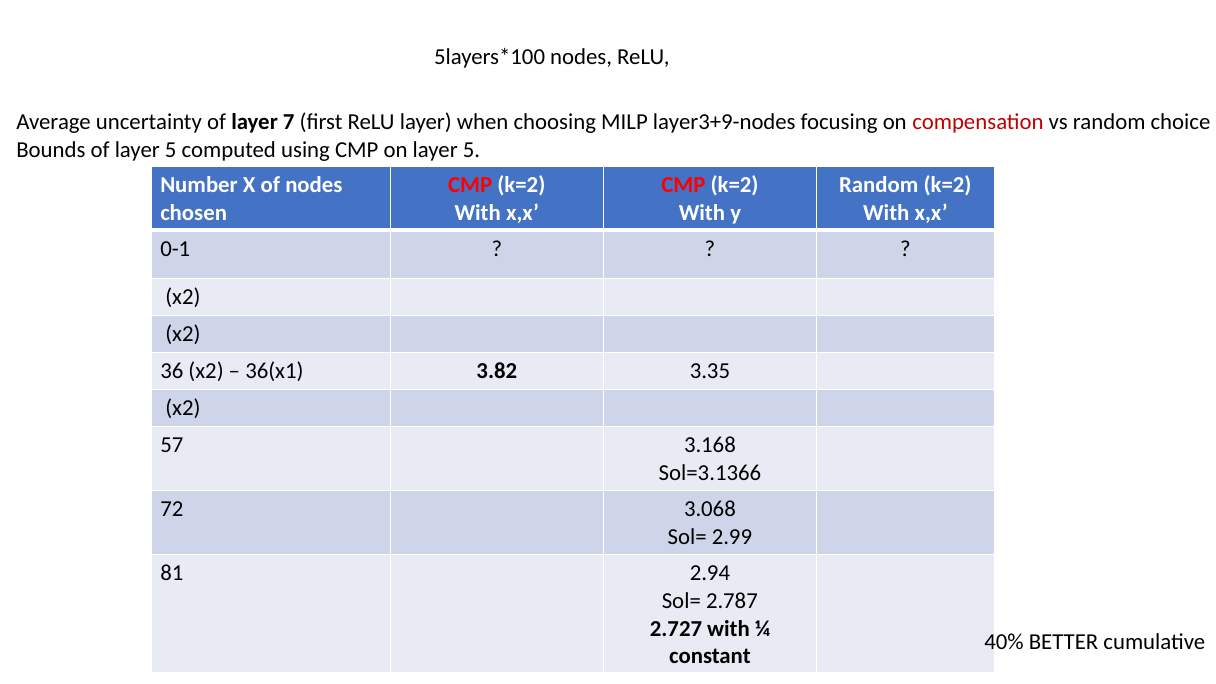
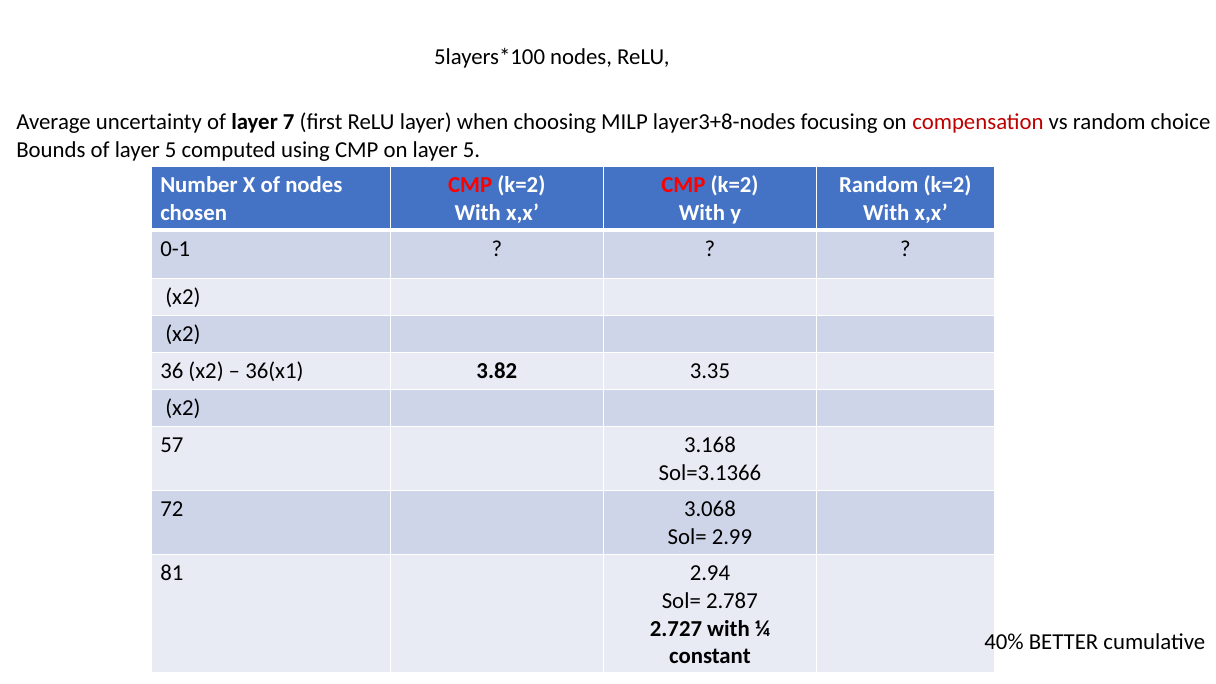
layer3+9-nodes: layer3+9-nodes -> layer3+8-nodes (724, 122)
